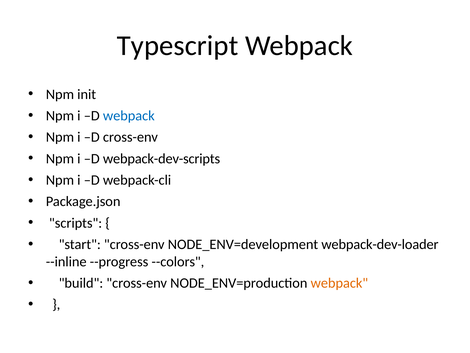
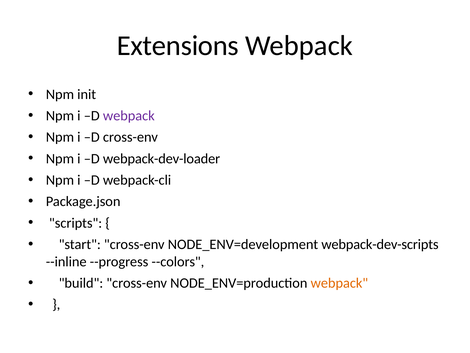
Typescript: Typescript -> Extensions (178, 45)
webpack colour: blue -> purple (129, 116)
webpack-dev-scripts: webpack-dev-scripts -> webpack-dev-loader (162, 158)
webpack-dev-loader: webpack-dev-loader -> webpack-dev-scripts (380, 244)
